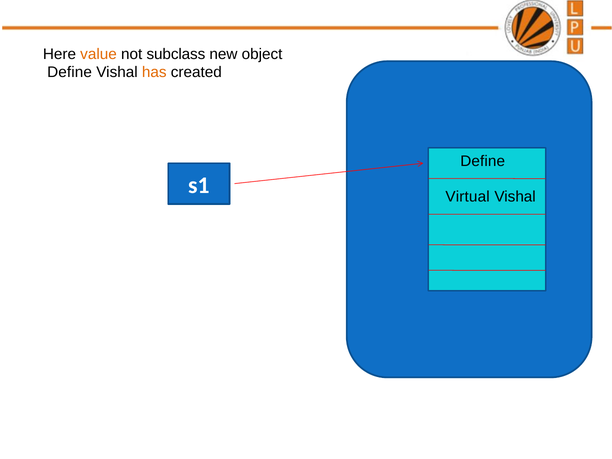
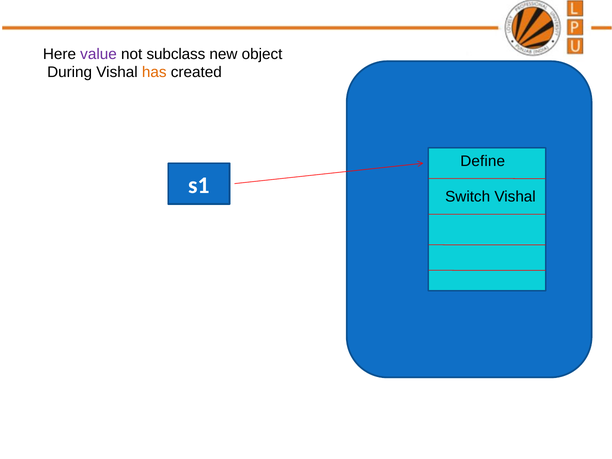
value colour: orange -> purple (99, 54)
Define: Define -> During (70, 72)
Virtual: Virtual -> Switch (468, 197)
